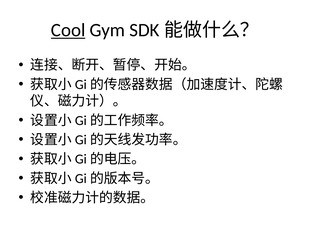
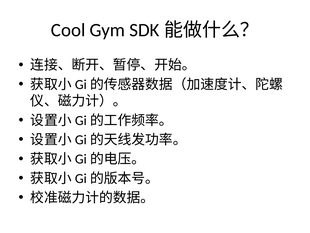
Cool underline: present -> none (68, 30)
